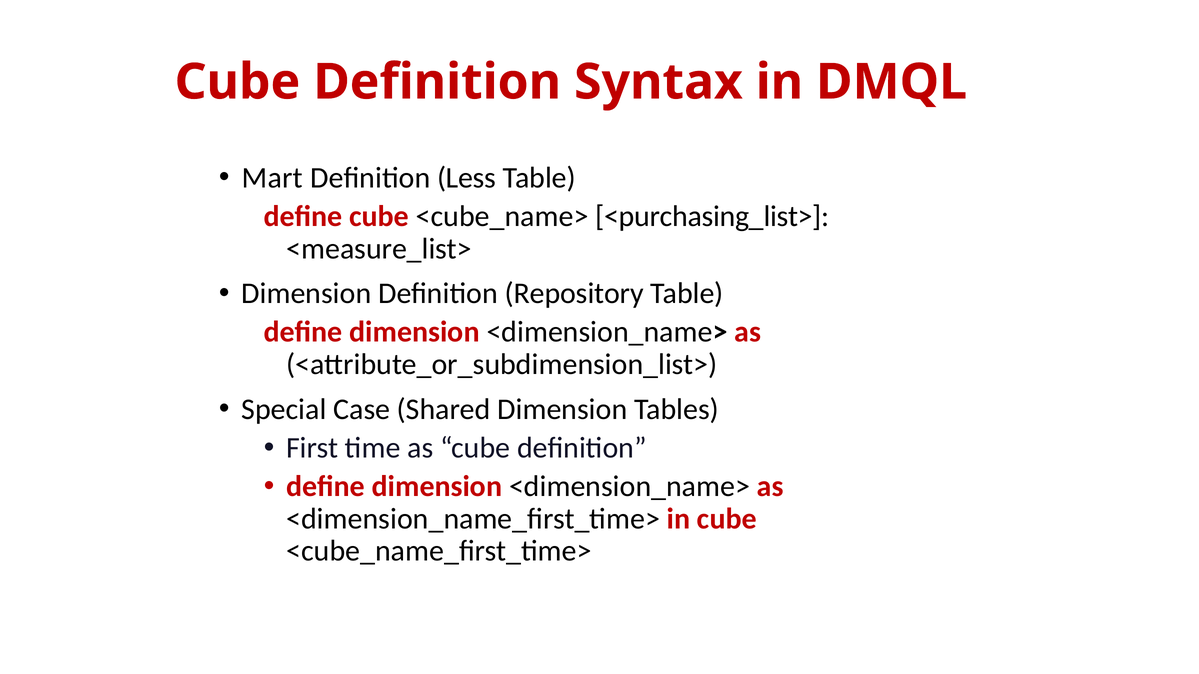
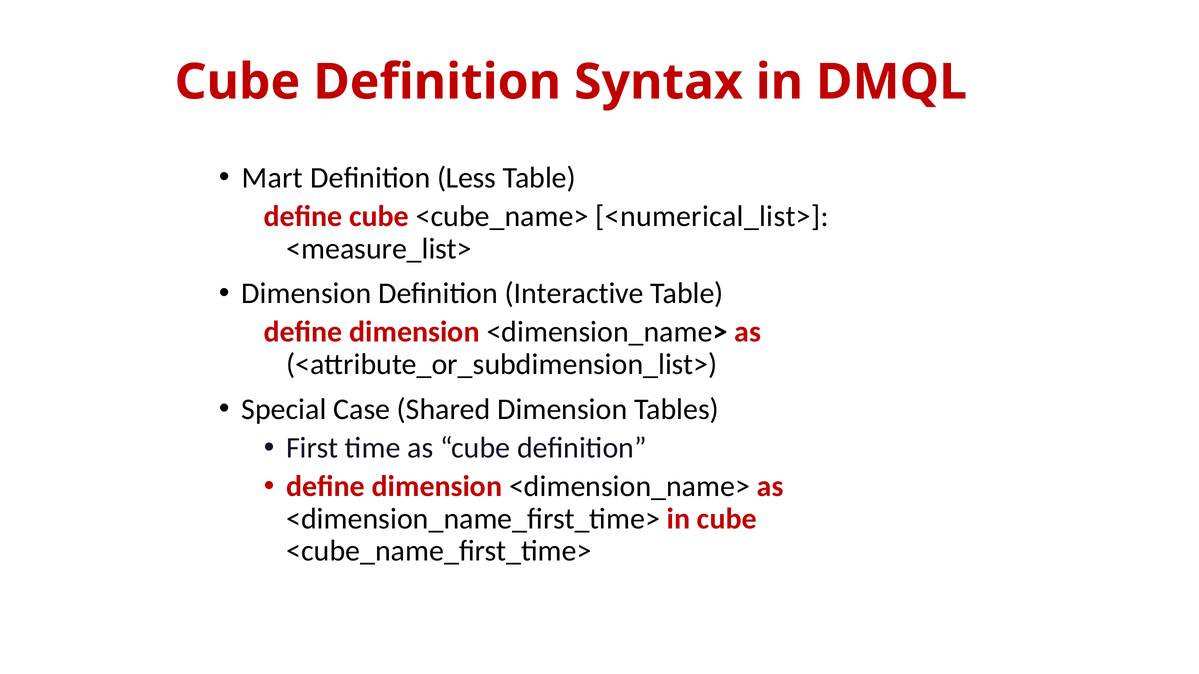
<purchasing_list>: <purchasing_list> -> <numerical_list> (712, 217)
Repository: Repository -> Interactive (574, 294)
